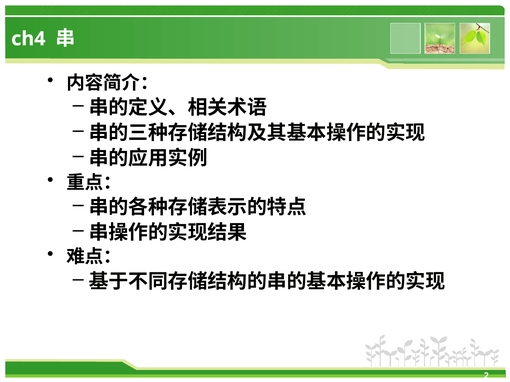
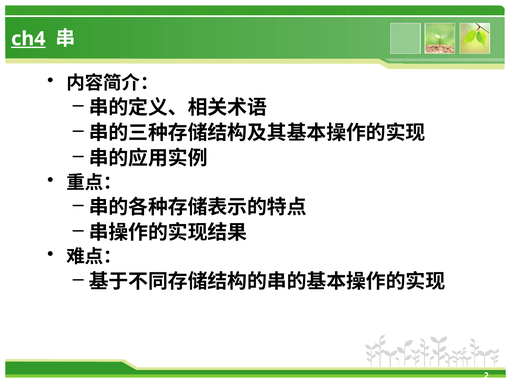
ch4 underline: none -> present (28, 39)
